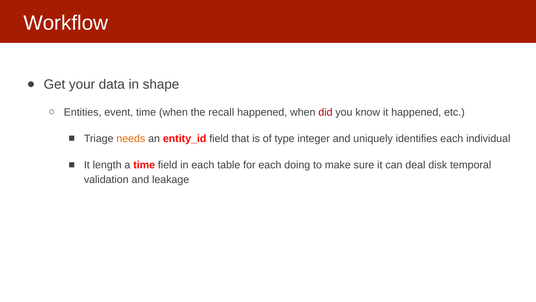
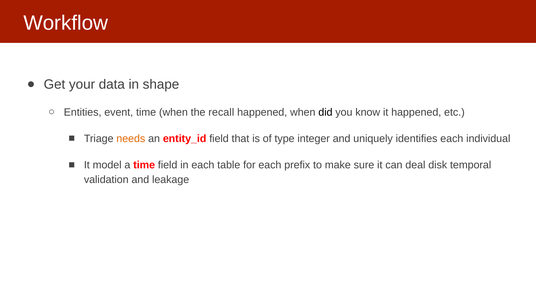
did colour: red -> black (325, 112)
length: length -> model (107, 165)
doing: doing -> prefix (297, 165)
